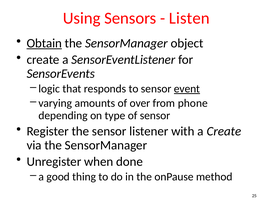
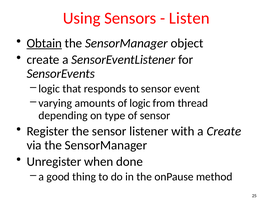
event underline: present -> none (187, 89)
of over: over -> logic (140, 103)
phone: phone -> thread (193, 103)
